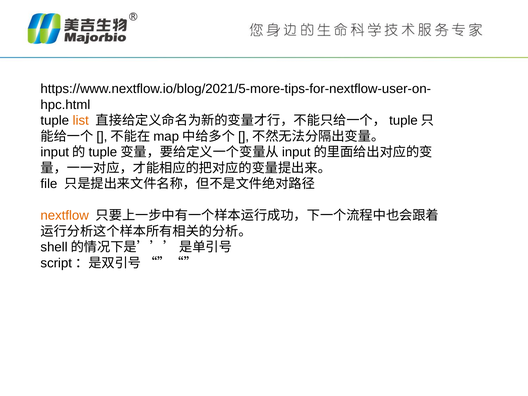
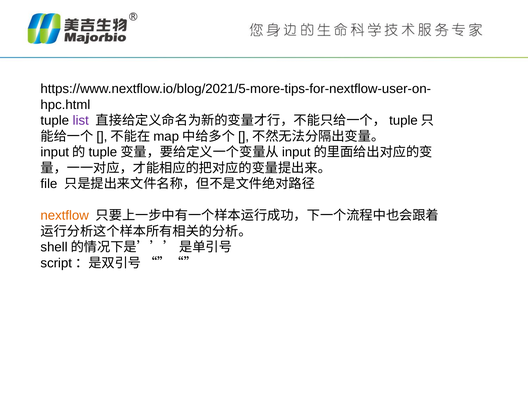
list colour: orange -> purple (81, 121)
